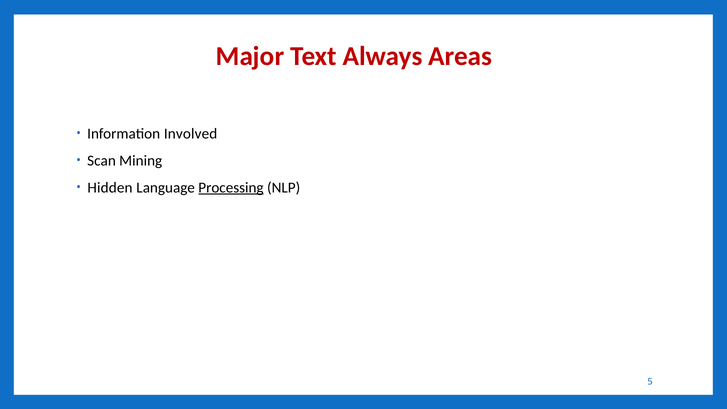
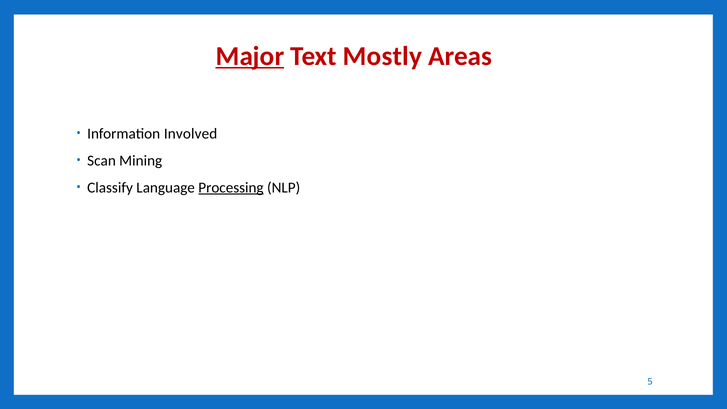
Major underline: none -> present (250, 56)
Always: Always -> Mostly (382, 56)
Hidden: Hidden -> Classify (110, 187)
